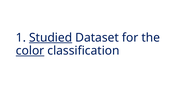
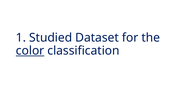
Studied underline: present -> none (51, 37)
